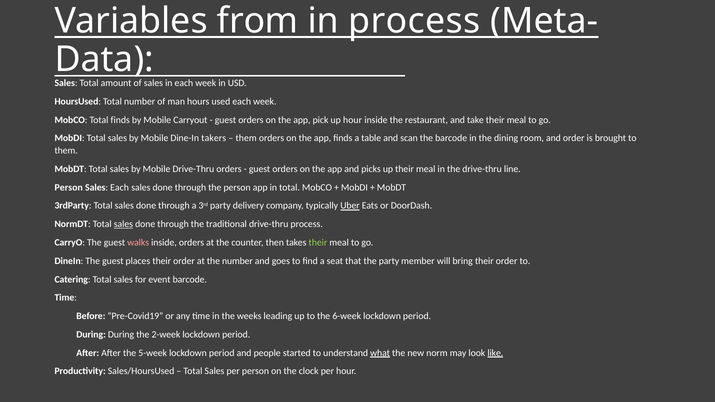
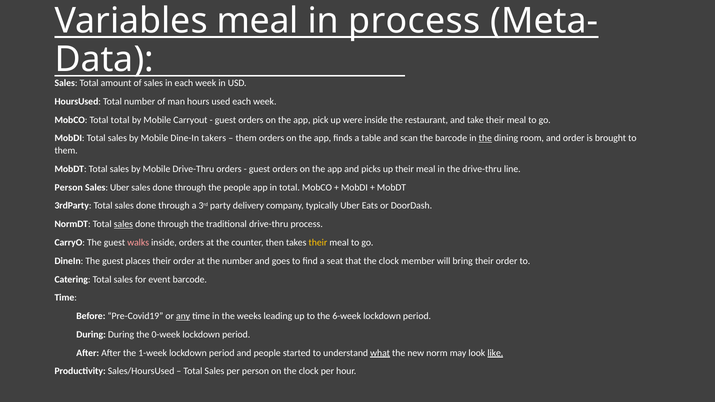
Variables from: from -> meal (258, 21)
Total finds: finds -> total (120, 120)
up hour: hour -> were (353, 120)
the underline: none -> present (485, 138)
Sales Each: Each -> Uber (120, 188)
the person: person -> people (237, 188)
Uber underline: present -> none (350, 206)
their colour: light green -> yellow (318, 243)
that the party: party -> clock (389, 261)
any underline: none -> present (183, 316)
2-week: 2-week -> 0-week (166, 335)
5-week: 5-week -> 1-week (153, 353)
